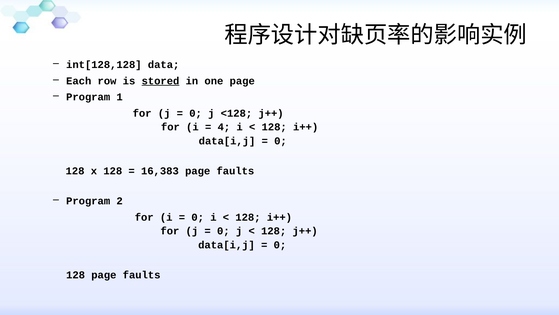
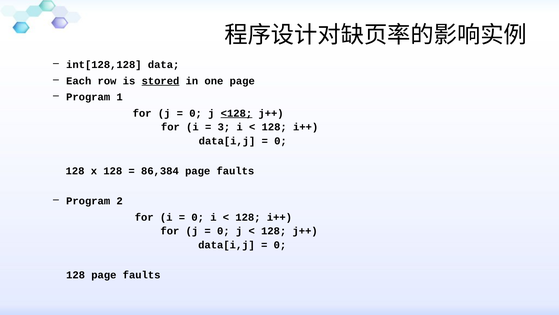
<128 underline: none -> present (236, 113)
4: 4 -> 3 (224, 127)
16,383: 16,383 -> 86,384 (160, 171)
